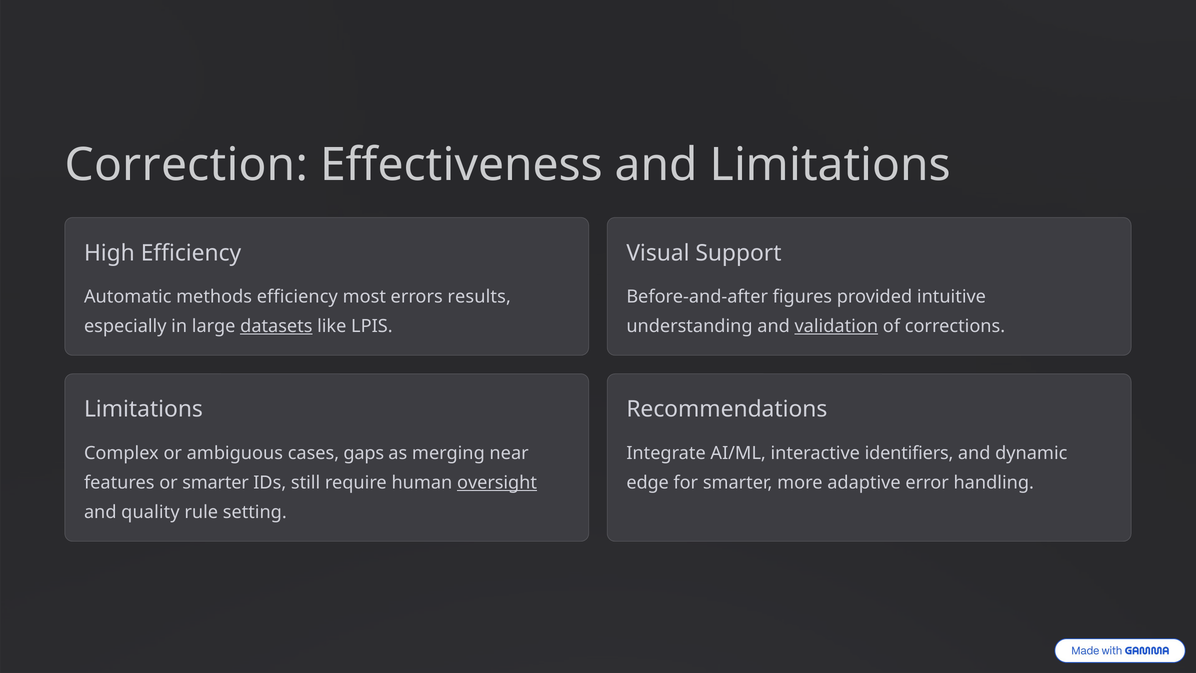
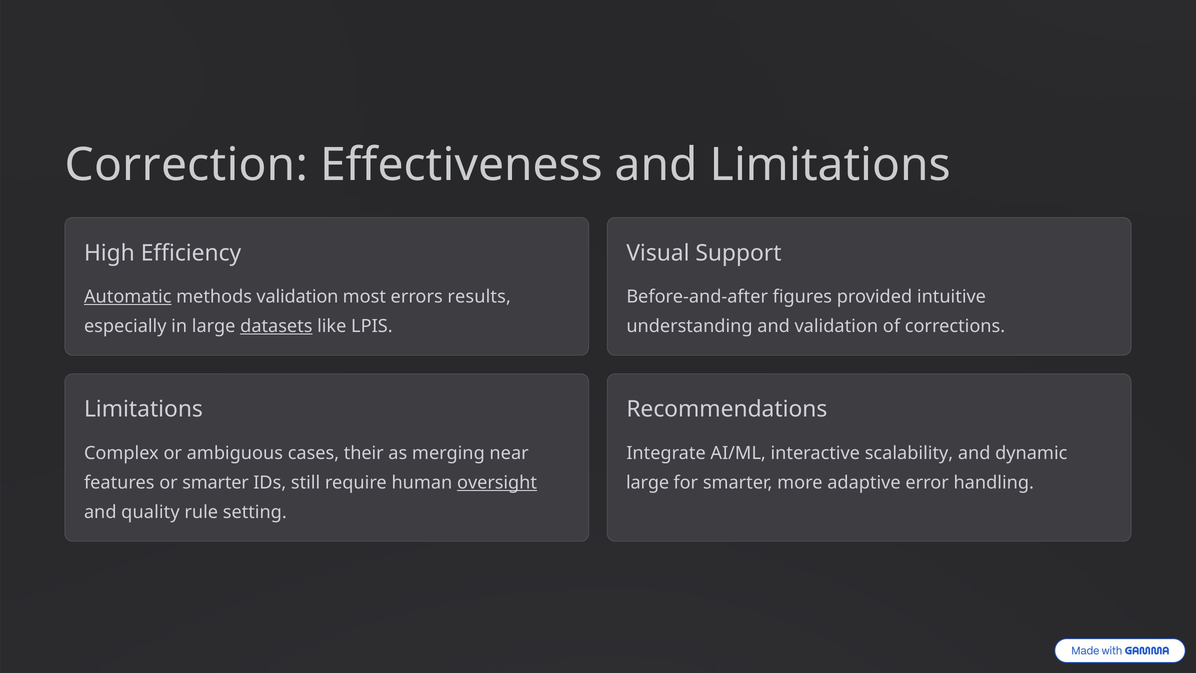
Automatic underline: none -> present (128, 297)
methods efficiency: efficiency -> validation (297, 297)
validation underline: present -> none (836, 326)
gaps: gaps -> their (364, 453)
identifiers: identifiers -> scalability (909, 453)
edge: edge -> large (648, 482)
